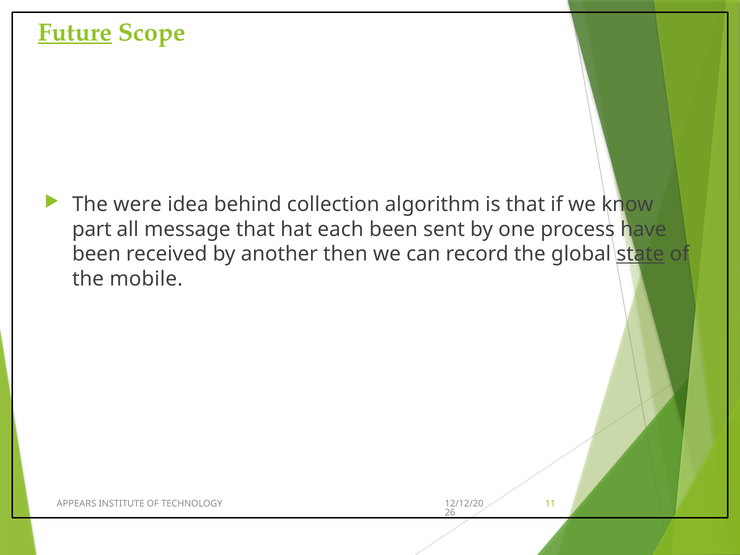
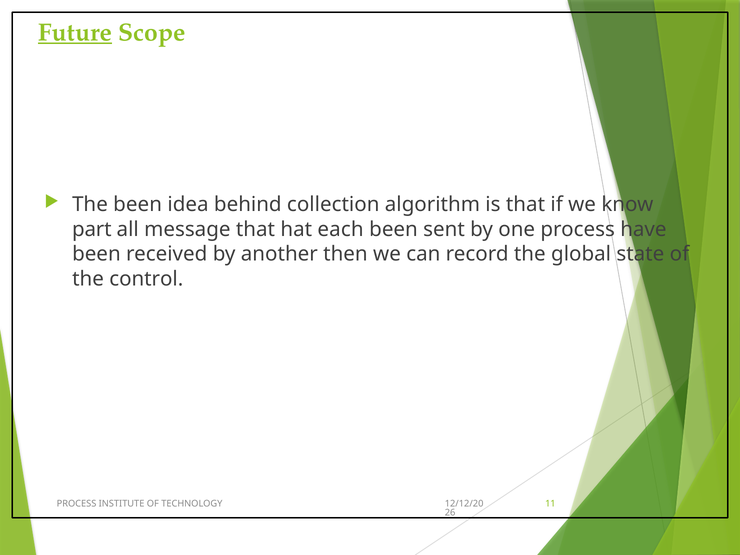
The were: were -> been (138, 205)
state underline: present -> none (640, 254)
mobile: mobile -> control (146, 279)
APPEARS: APPEARS -> PROCESS (77, 504)
